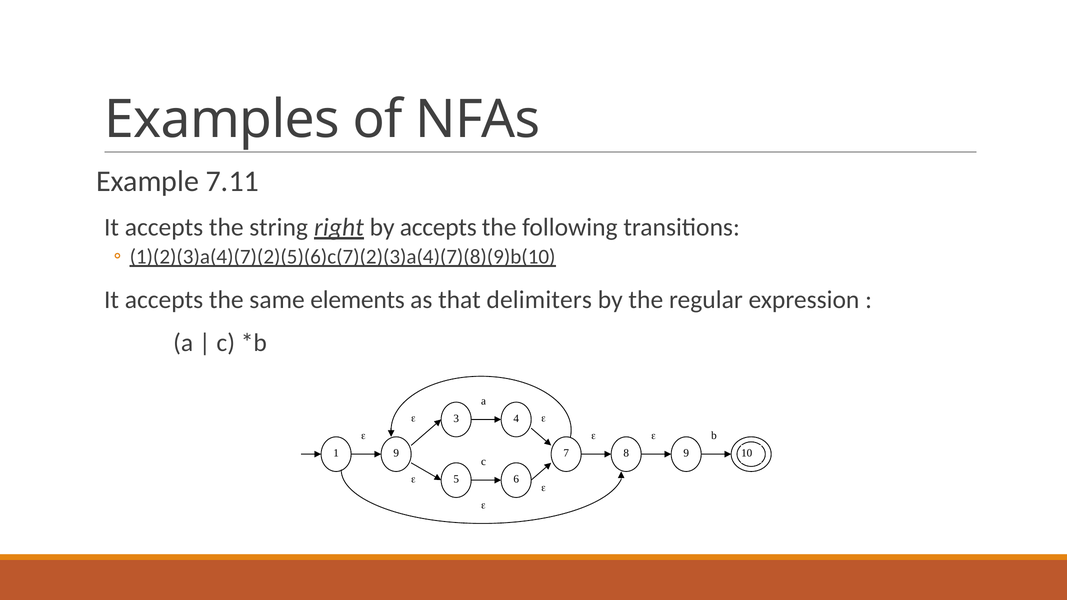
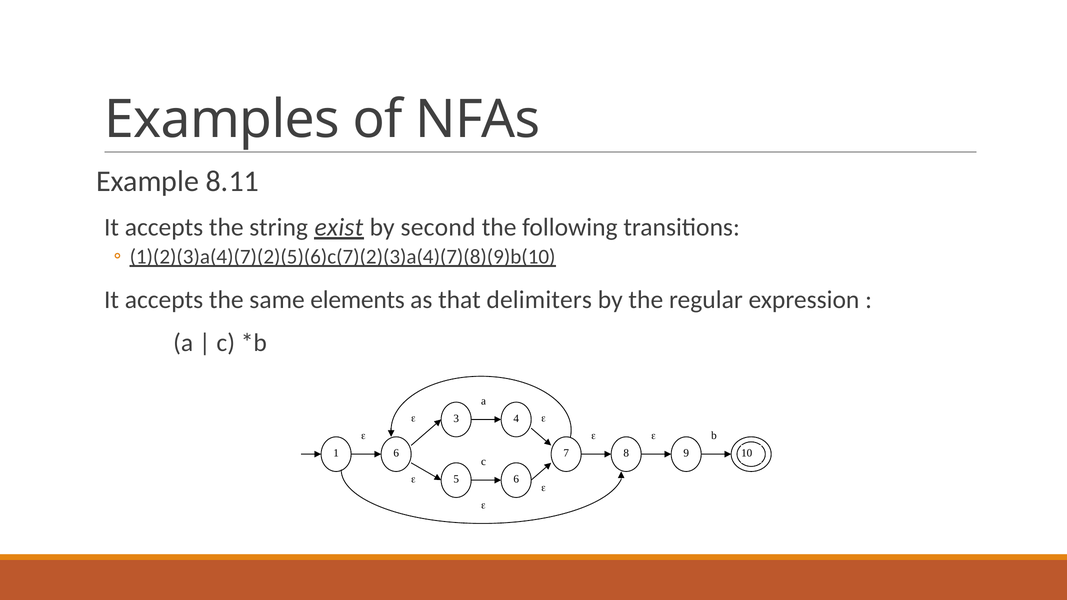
7.11: 7.11 -> 8.11 (232, 182)
right: right -> exist (339, 227)
by accepts: accepts -> second (438, 227)
1 9: 9 -> 6 (396, 453)
